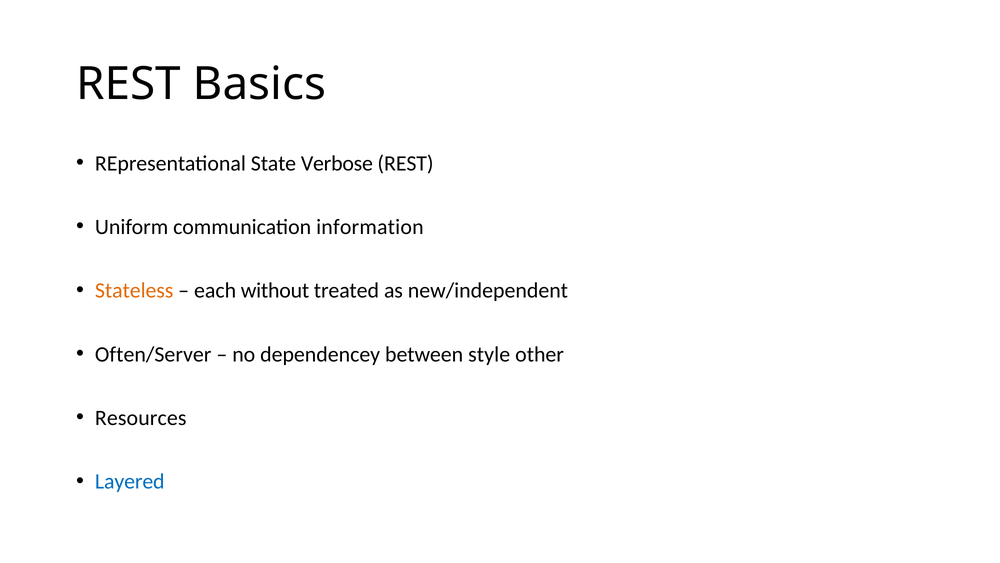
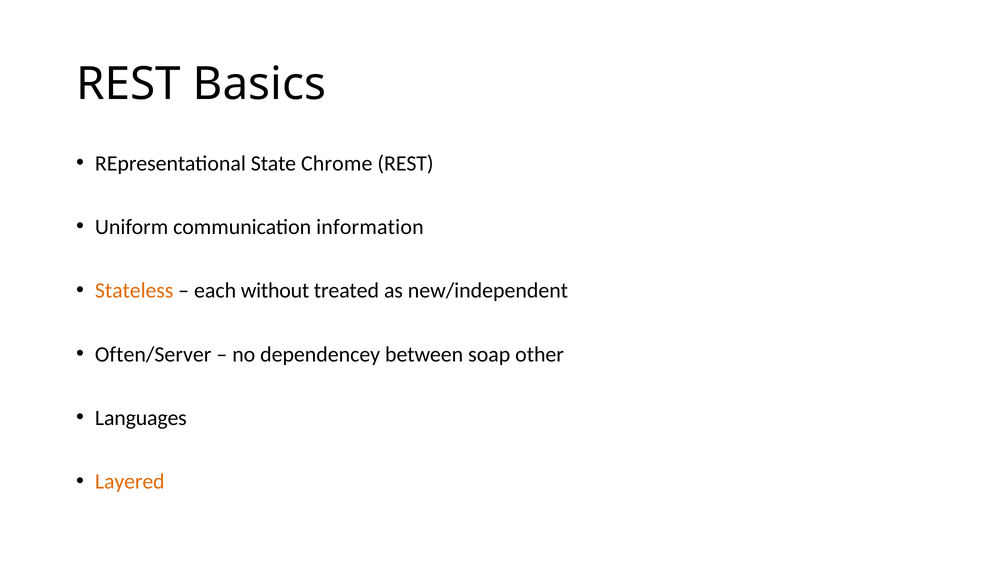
Verbose: Verbose -> Chrome (337, 163)
style: style -> soap (489, 354)
Resources: Resources -> Languages (141, 418)
Layered colour: blue -> orange (130, 481)
